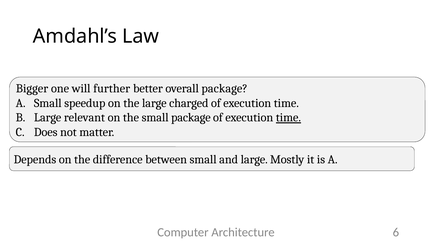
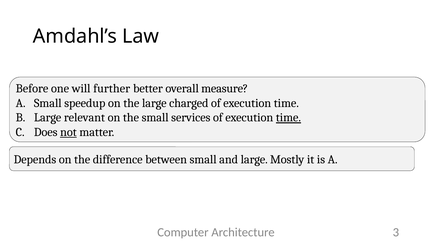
Bigger: Bigger -> Before (32, 88)
overall package: package -> measure (225, 88)
small package: package -> services (191, 118)
not underline: none -> present (68, 132)
6: 6 -> 3 (396, 232)
